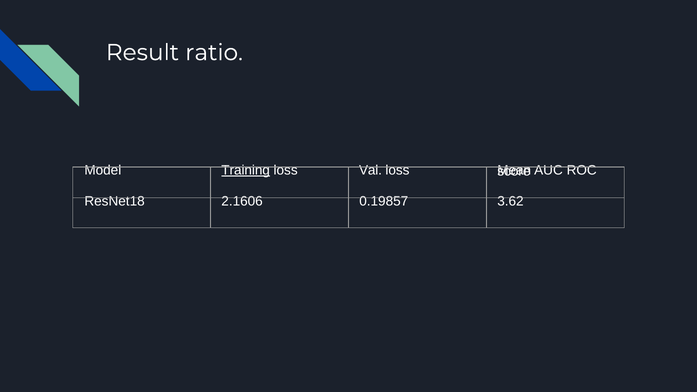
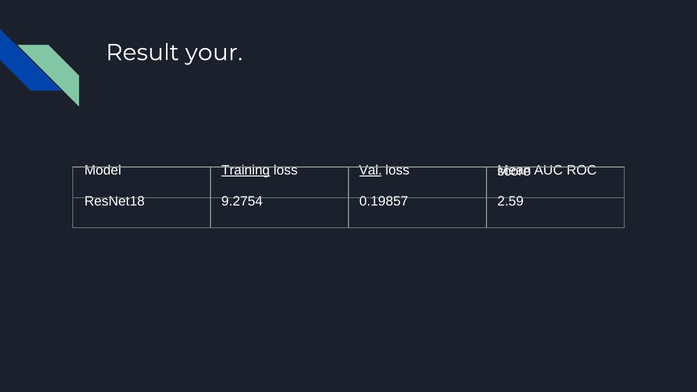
ratio: ratio -> your (214, 53)
Val underline: none -> present (371, 170)
2.1606: 2.1606 -> 9.2754 (242, 201)
3.62: 3.62 -> 2.59 (510, 201)
